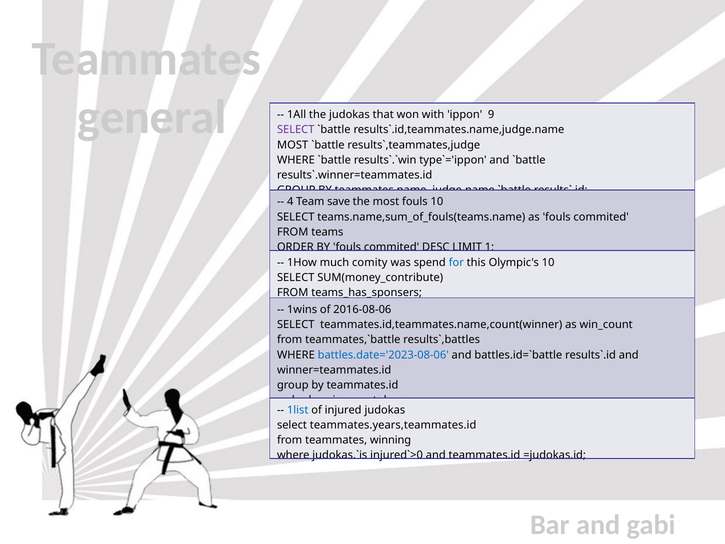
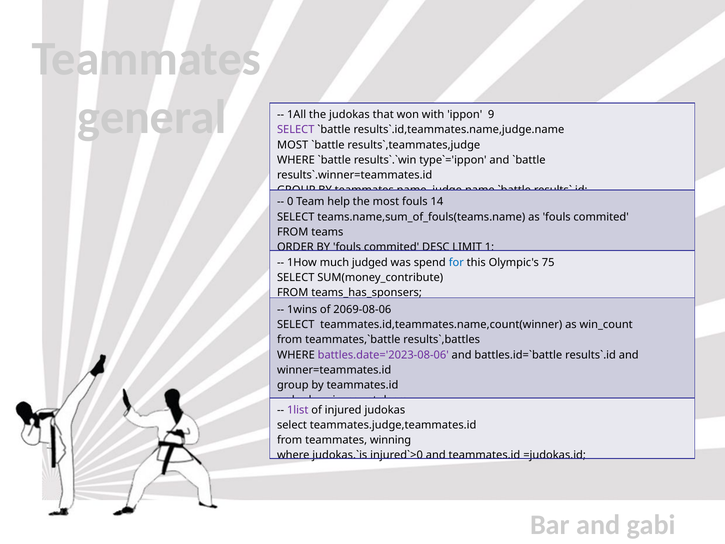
4: 4 -> 0 (290, 202)
save: save -> help (339, 202)
fouls 10: 10 -> 14 (437, 202)
comity: comity -> judged (370, 262)
Olympic's 10: 10 -> 75 (548, 262)
2016-08-06: 2016-08-06 -> 2069-08-06 (362, 309)
battles.date='2023-08-06 colour: blue -> purple (383, 355)
1list colour: blue -> purple (298, 410)
teammates.years,teammates.id: teammates.years,teammates.id -> teammates.judge,teammates.id (393, 425)
